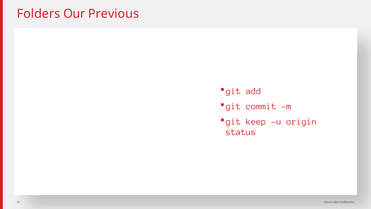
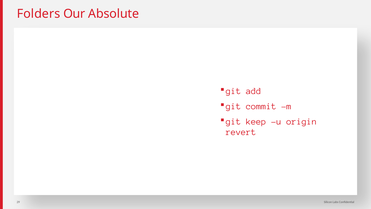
Previous: Previous -> Absolute (114, 14)
status: status -> revert (241, 132)
